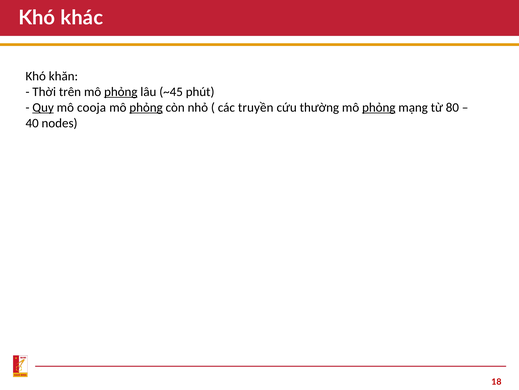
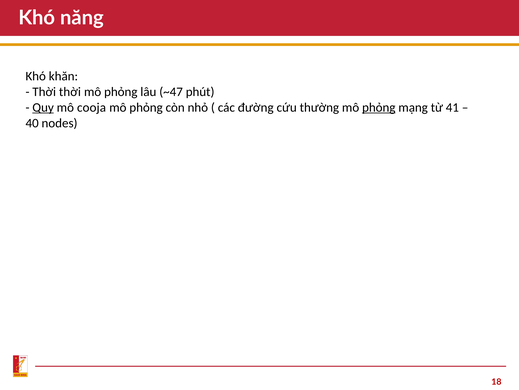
khác: khác -> năng (82, 18)
Thời trên: trên -> thời (70, 92)
phỏng underline: present -> none (121, 92)
~45: ~45 -> ~47 (171, 92)
phỏng underline: present -> none (146, 107)
truyền: truyền -> đường (256, 107)
80: 80 -> 41 (452, 107)
